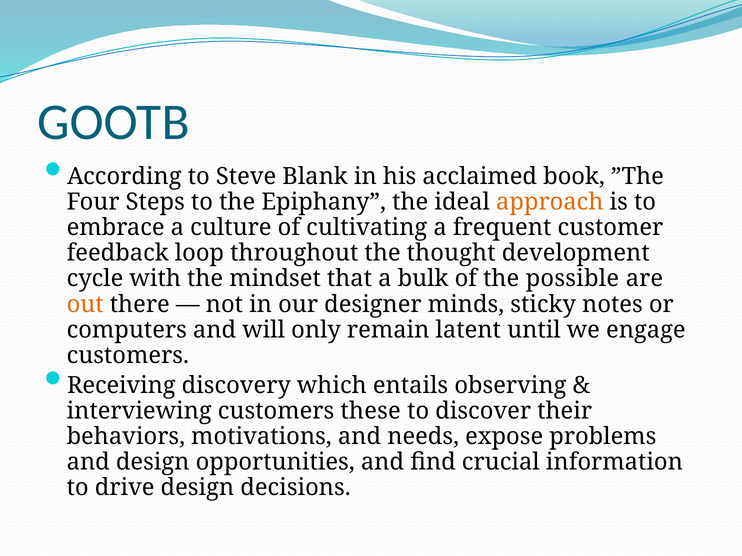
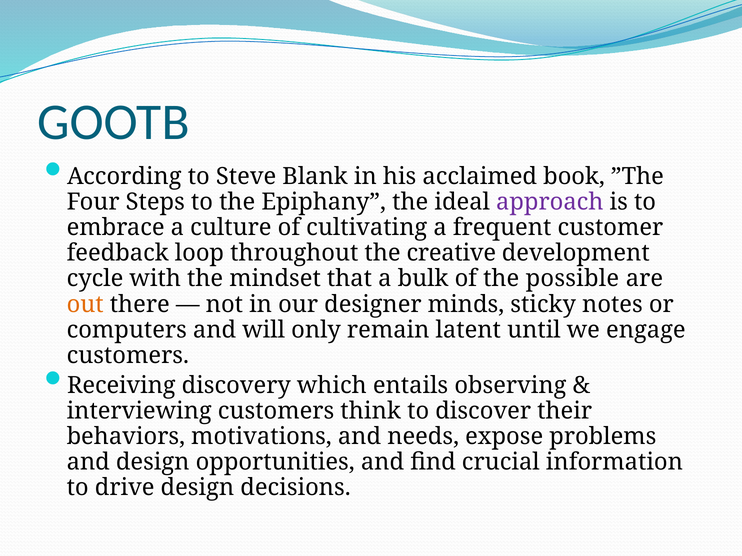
approach colour: orange -> purple (550, 202)
thought: thought -> creative (451, 253)
these: these -> think (371, 411)
